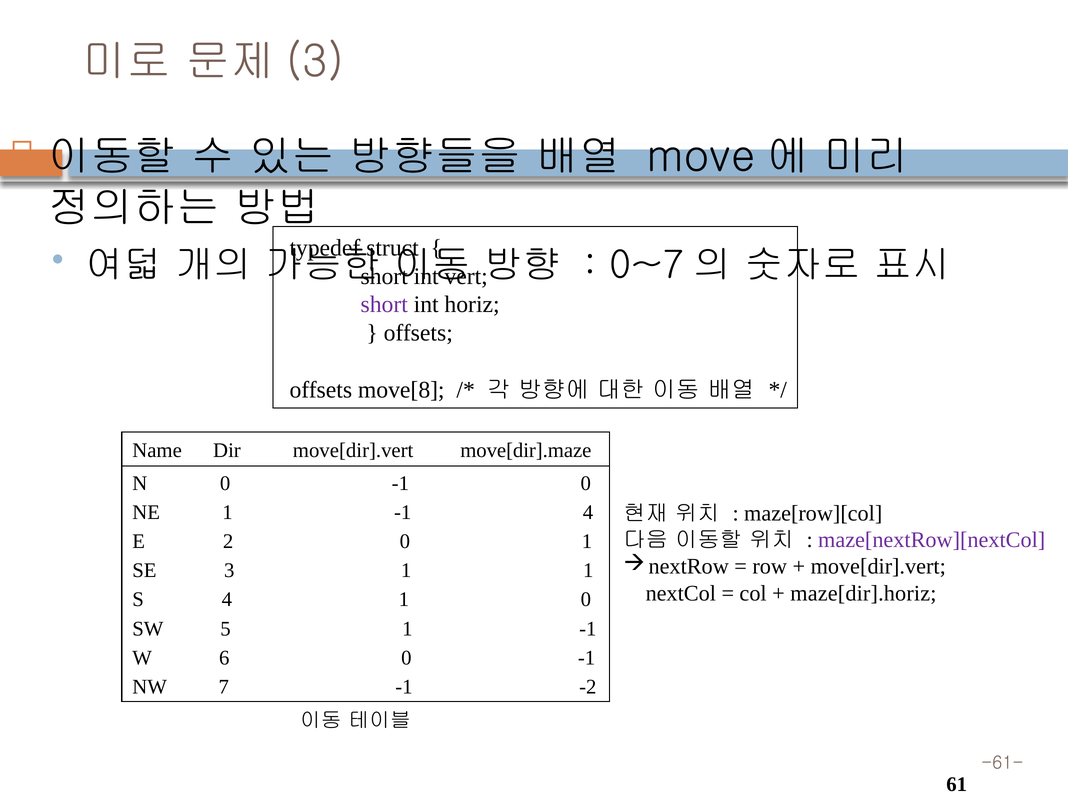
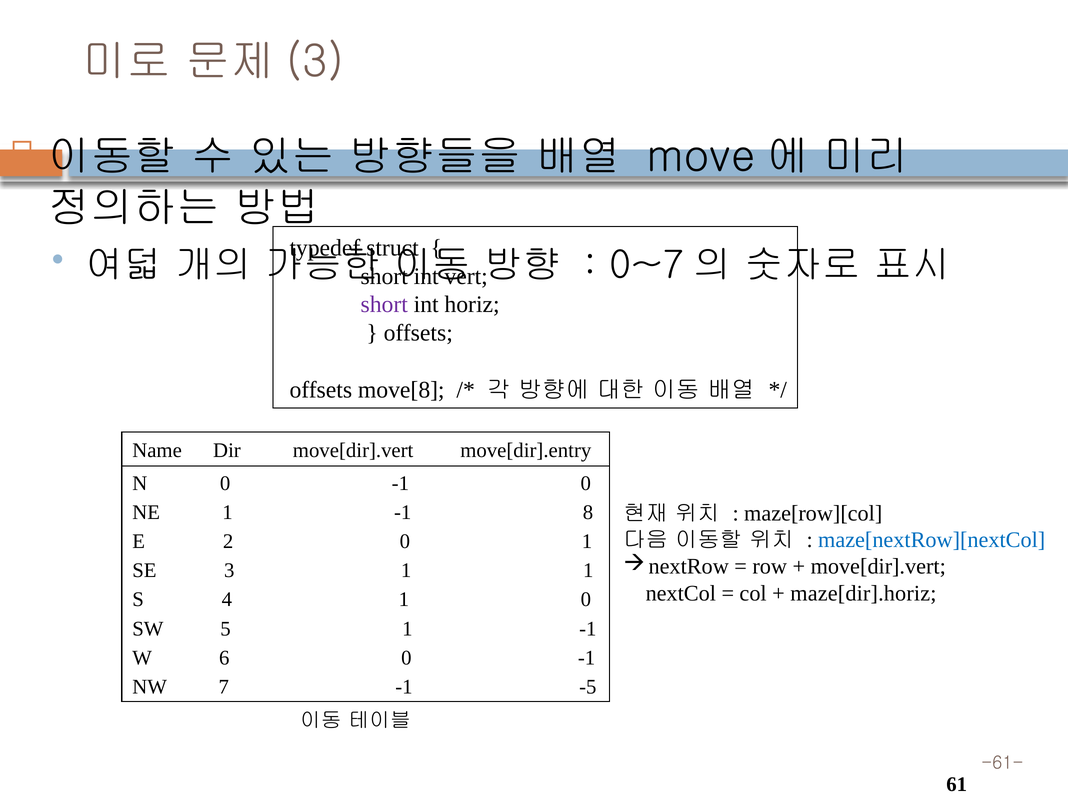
move[dir].maze: move[dir].maze -> move[dir].entry (526, 451)
-1 4: 4 -> 8 (588, 512)
maze[nextRow][nextCol colour: purple -> blue (932, 540)
-2: -2 -> -5 (588, 687)
